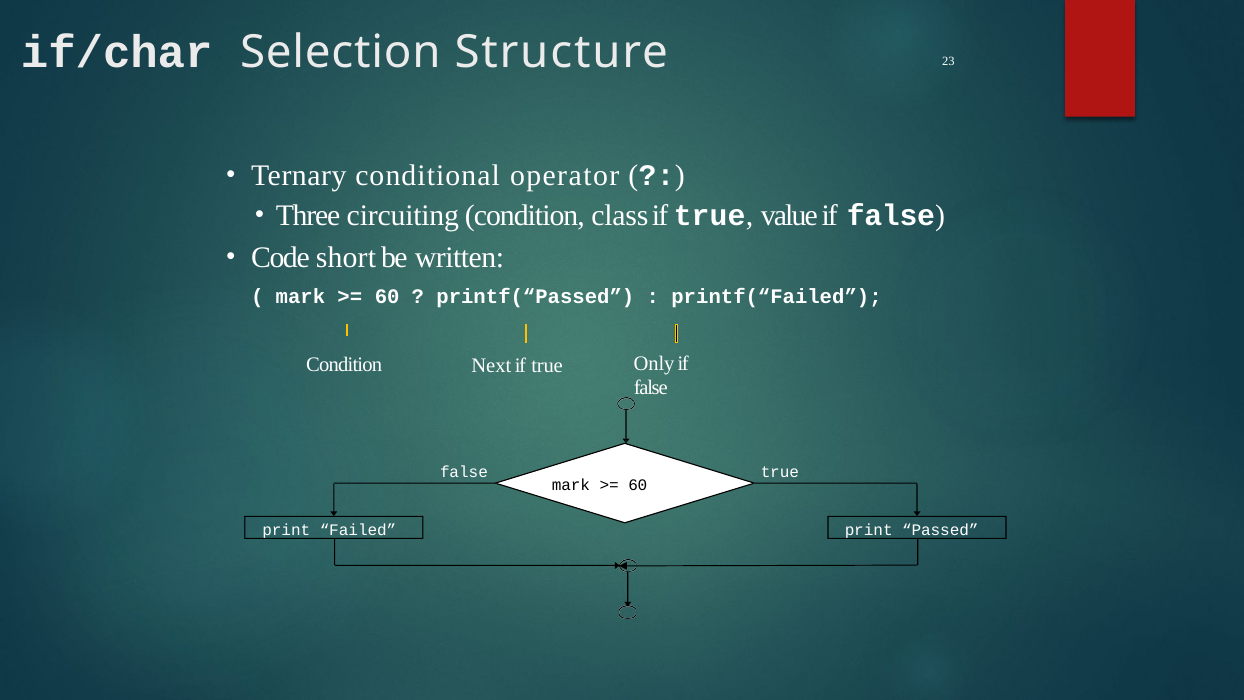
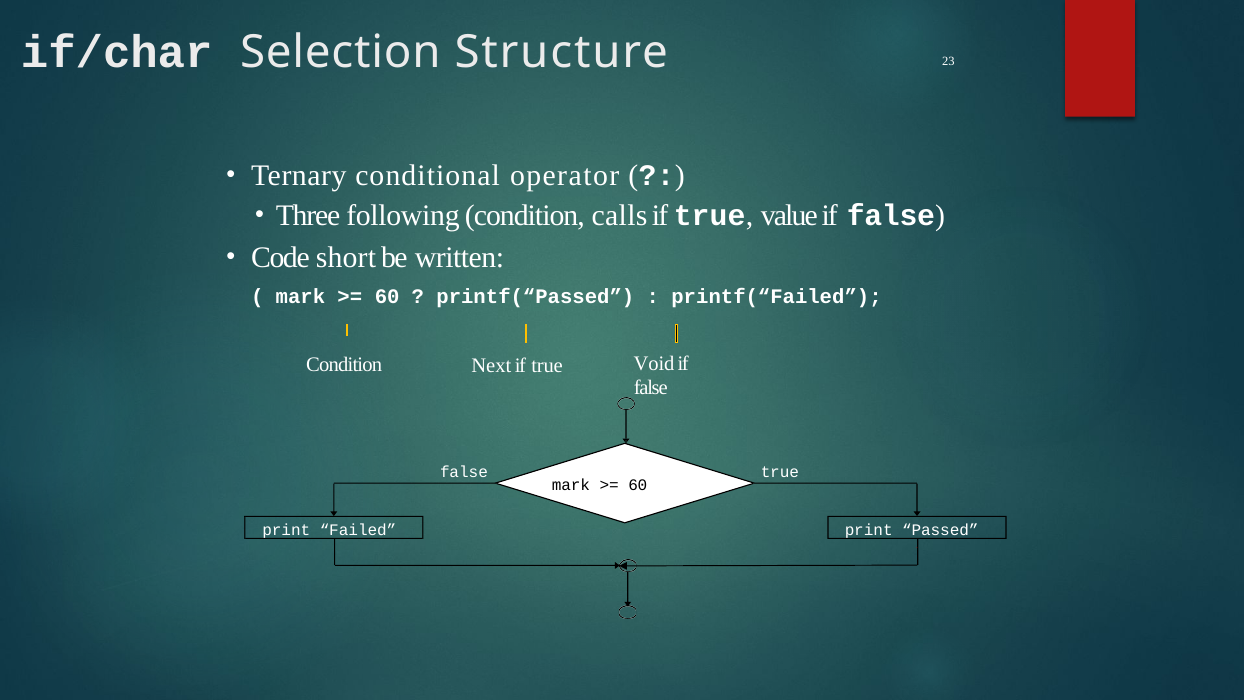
circuiting: circuiting -> following (403, 216)
class: class -> calls (620, 216)
Only: Only -> Void (654, 363)
